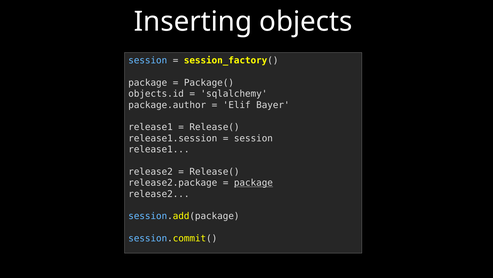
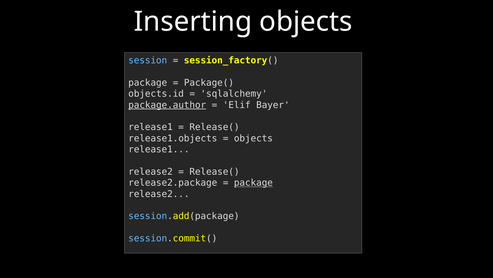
package.author underline: none -> present (167, 105)
release1.session: release1.session -> release1.objects (173, 138)
session: session -> objects (253, 138)
